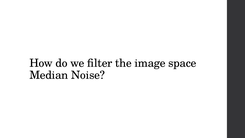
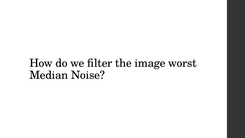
space: space -> worst (182, 63)
